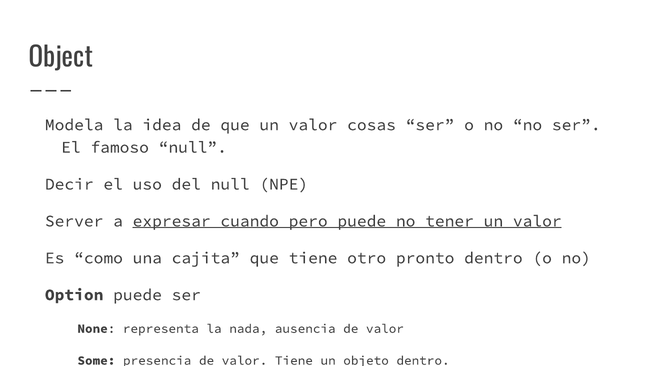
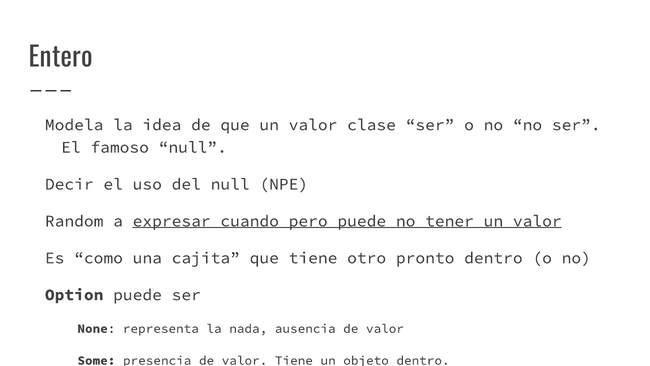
Object: Object -> Entero (61, 58)
cosas: cosas -> clase (372, 125)
Server: Server -> Random (74, 221)
